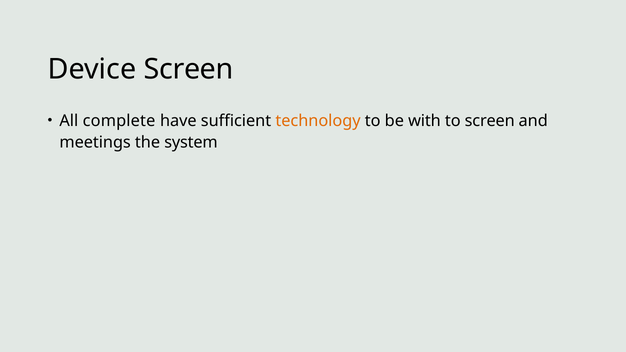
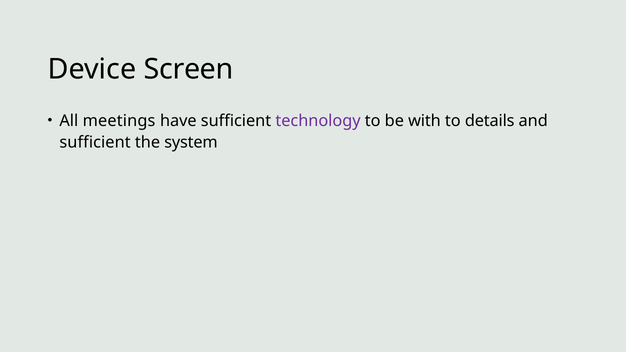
complete: complete -> meetings (119, 121)
technology colour: orange -> purple (318, 121)
to screen: screen -> details (490, 121)
meetings: meetings -> sufficient (95, 143)
